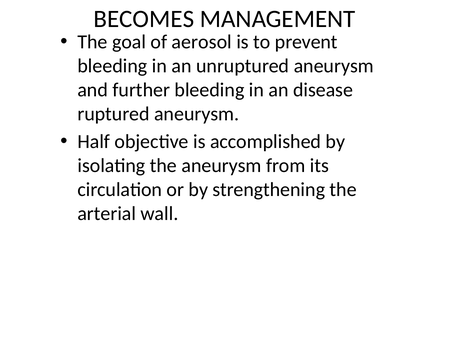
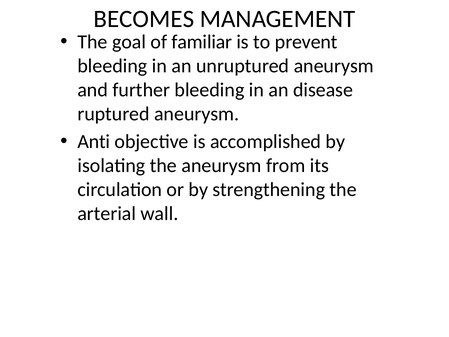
aerosol: aerosol -> familiar (202, 42)
Half: Half -> Anti (94, 142)
